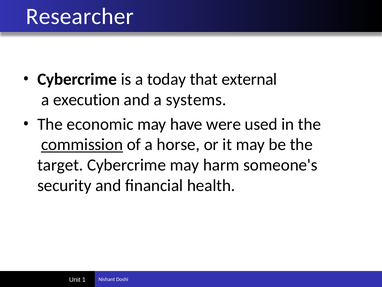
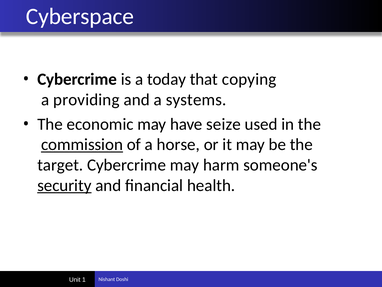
Researcher: Researcher -> Cyberspace (80, 16)
external: external -> copying (249, 79)
execution: execution -> providing (86, 99)
were: were -> seize (224, 124)
security underline: none -> present (64, 185)
